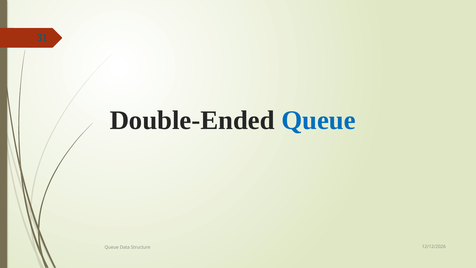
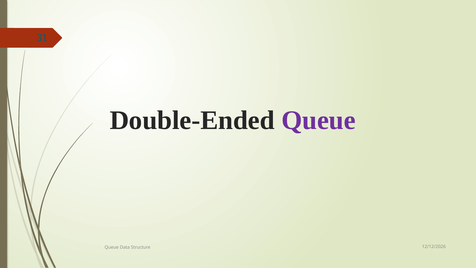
Queue colour: blue -> purple (319, 120)
